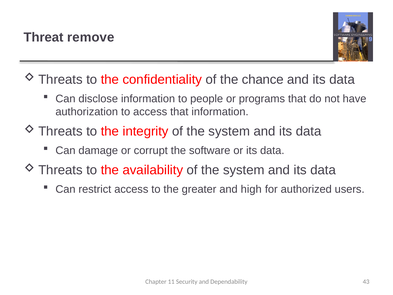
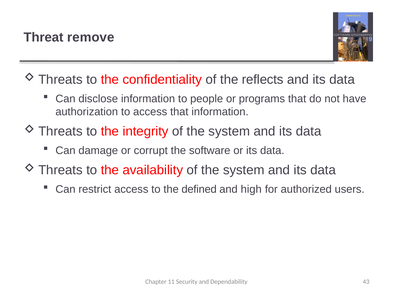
chance: chance -> reflects (263, 79)
greater: greater -> defined (199, 189)
